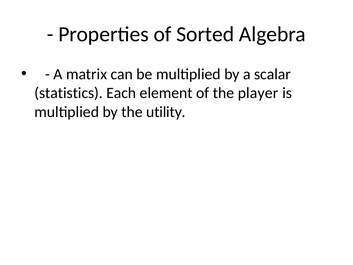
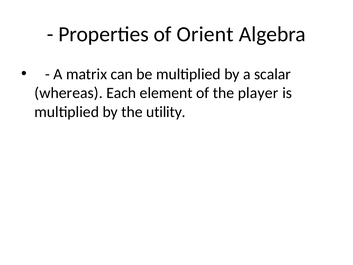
Sorted: Sorted -> Orient (205, 34)
statistics: statistics -> whereas (69, 93)
